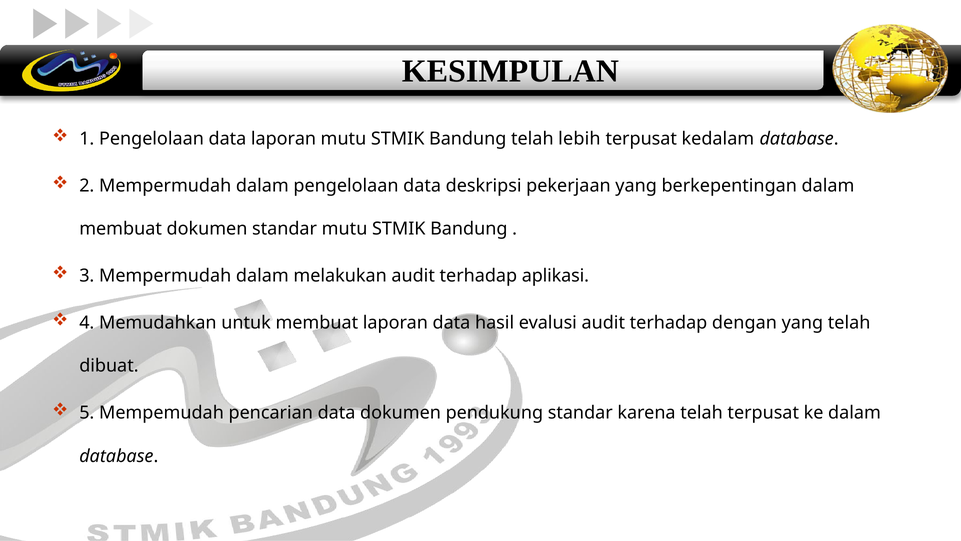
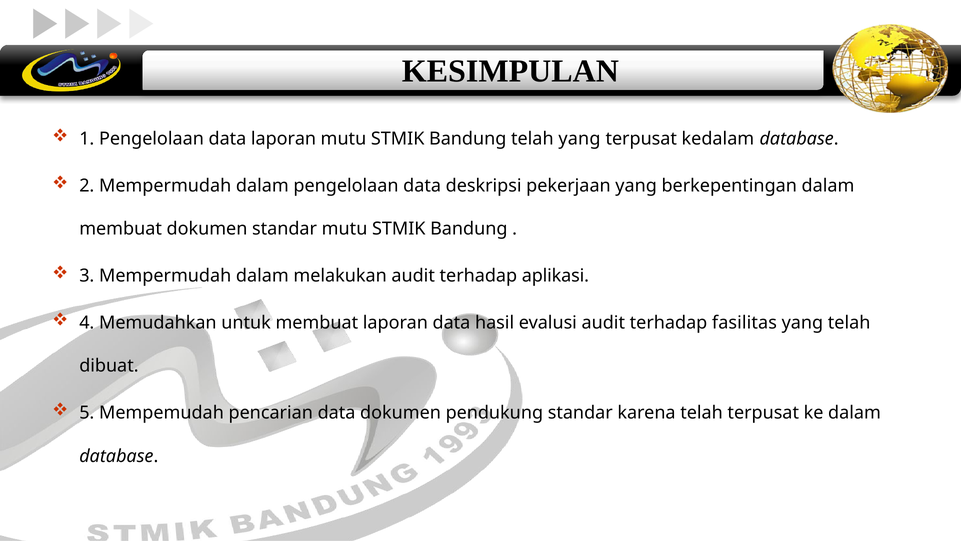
telah lebih: lebih -> yang (579, 139)
dengan: dengan -> fasilitas (744, 322)
